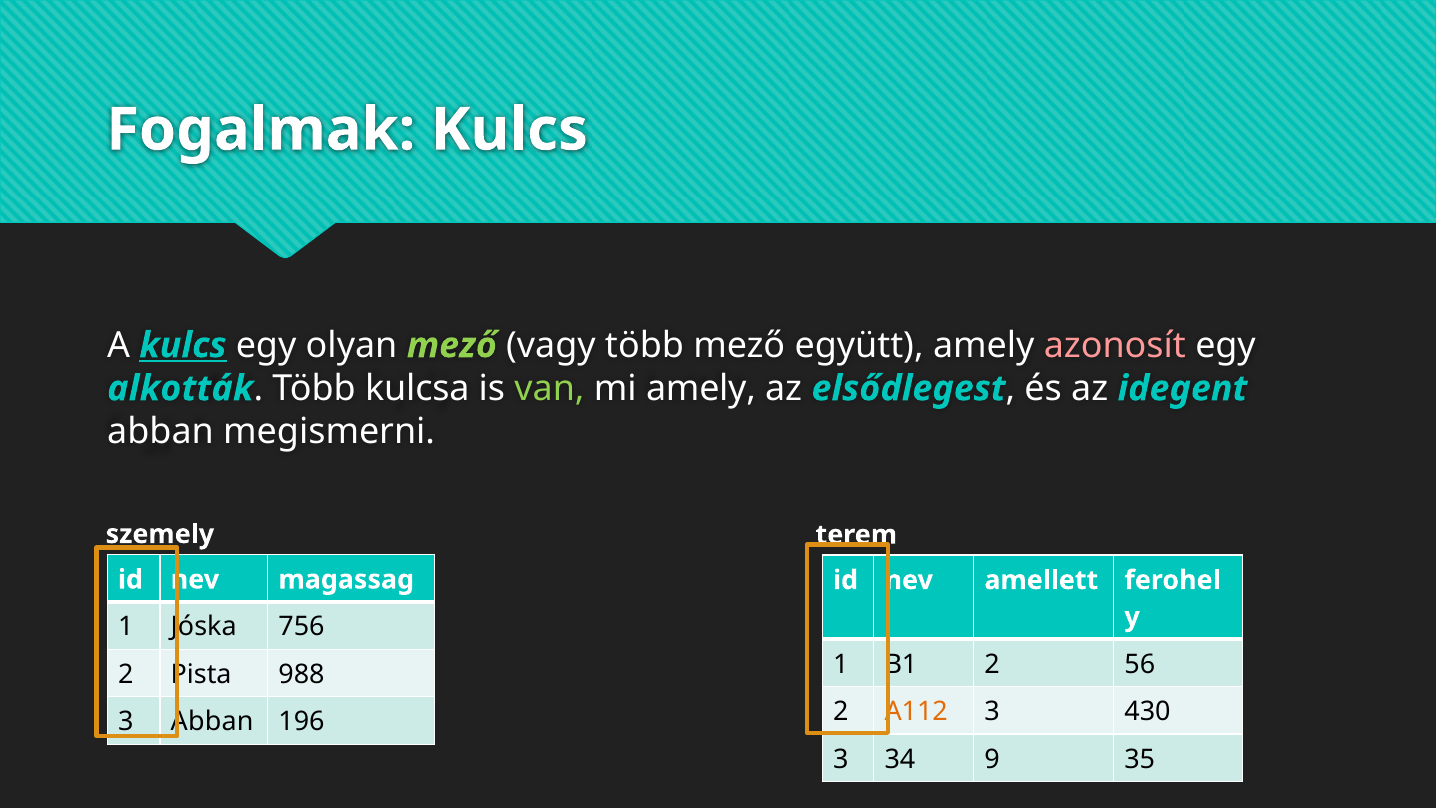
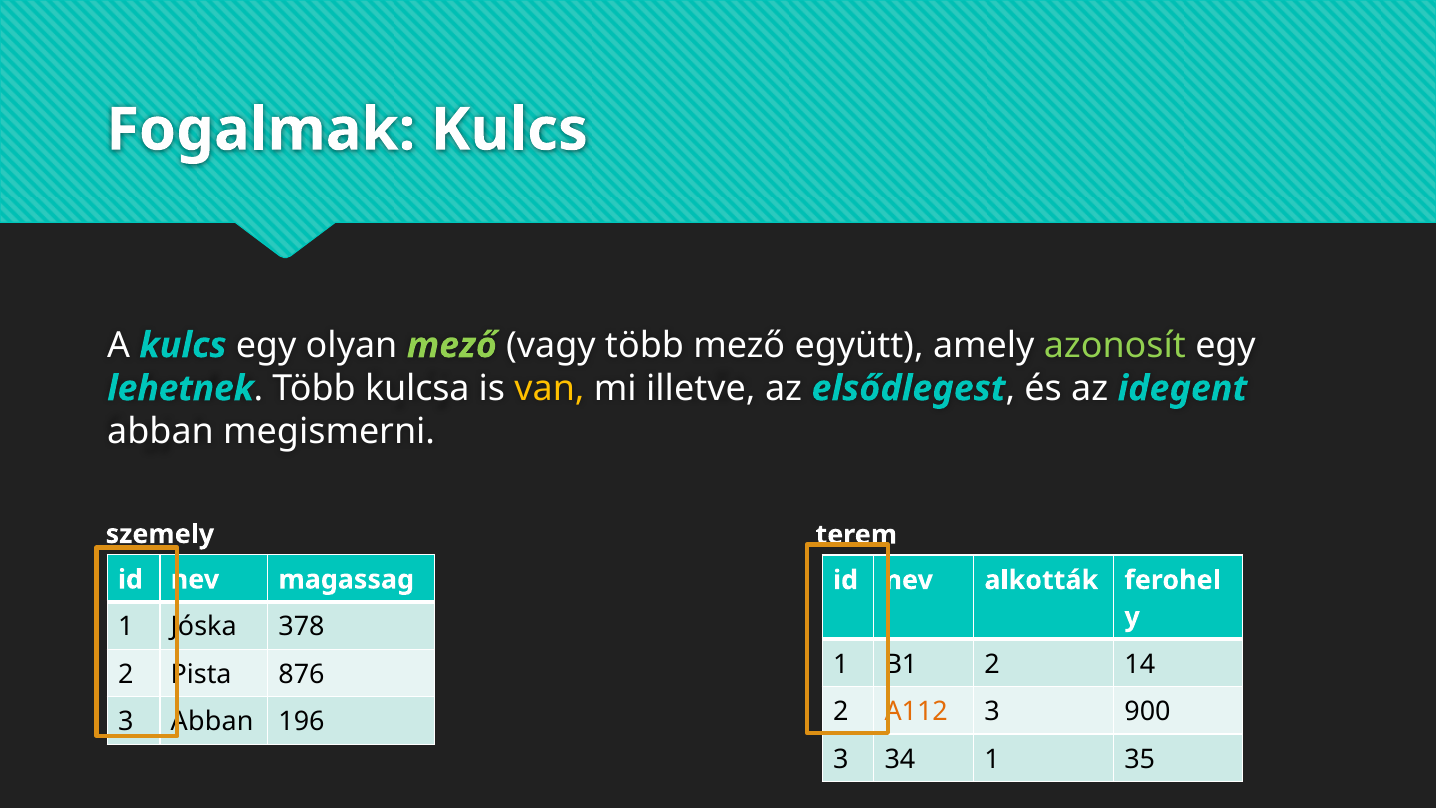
kulcs underline: present -> none (183, 345)
azonosít colour: pink -> light green (1115, 345)
alkották: alkották -> lehetnek (181, 388)
van colour: light green -> yellow (549, 388)
mi amely: amely -> illetve (701, 388)
amellett: amellett -> alkották (1041, 580)
756: 756 -> 378 (302, 627)
56: 56 -> 14 (1140, 664)
988: 988 -> 876 (302, 674)
430: 430 -> 900 (1147, 712)
34 9: 9 -> 1 (992, 759)
